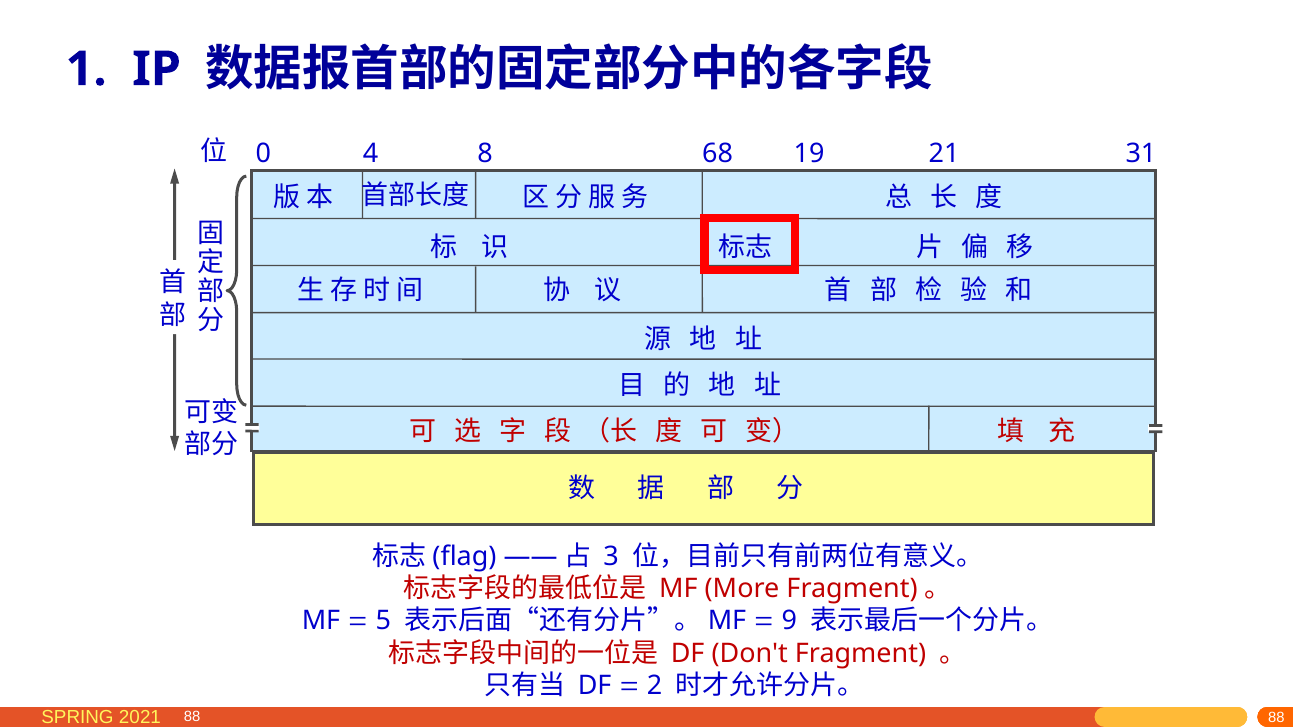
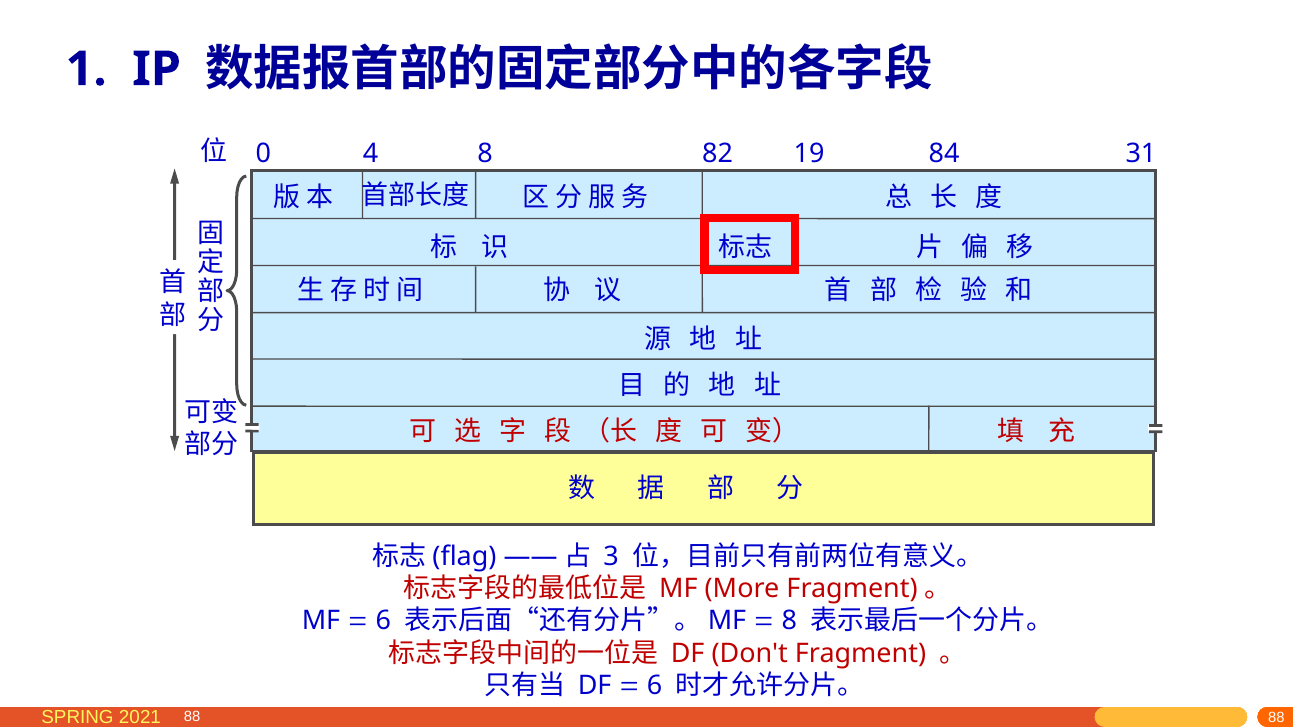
68: 68 -> 82 (718, 153)
21: 21 -> 84 (944, 153)
5: 5 -> 6 (383, 621)
9: 9 -> 8 (789, 621)
2: 2 -> 6 (655, 686)
